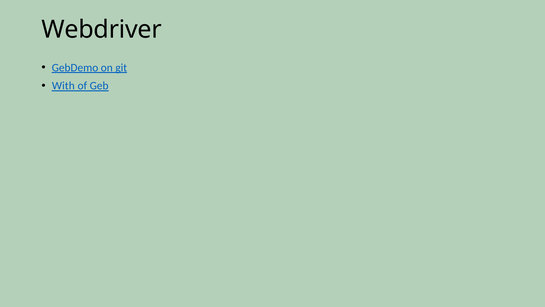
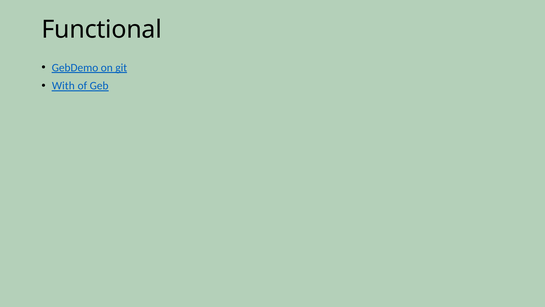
Webdriver: Webdriver -> Functional (102, 29)
